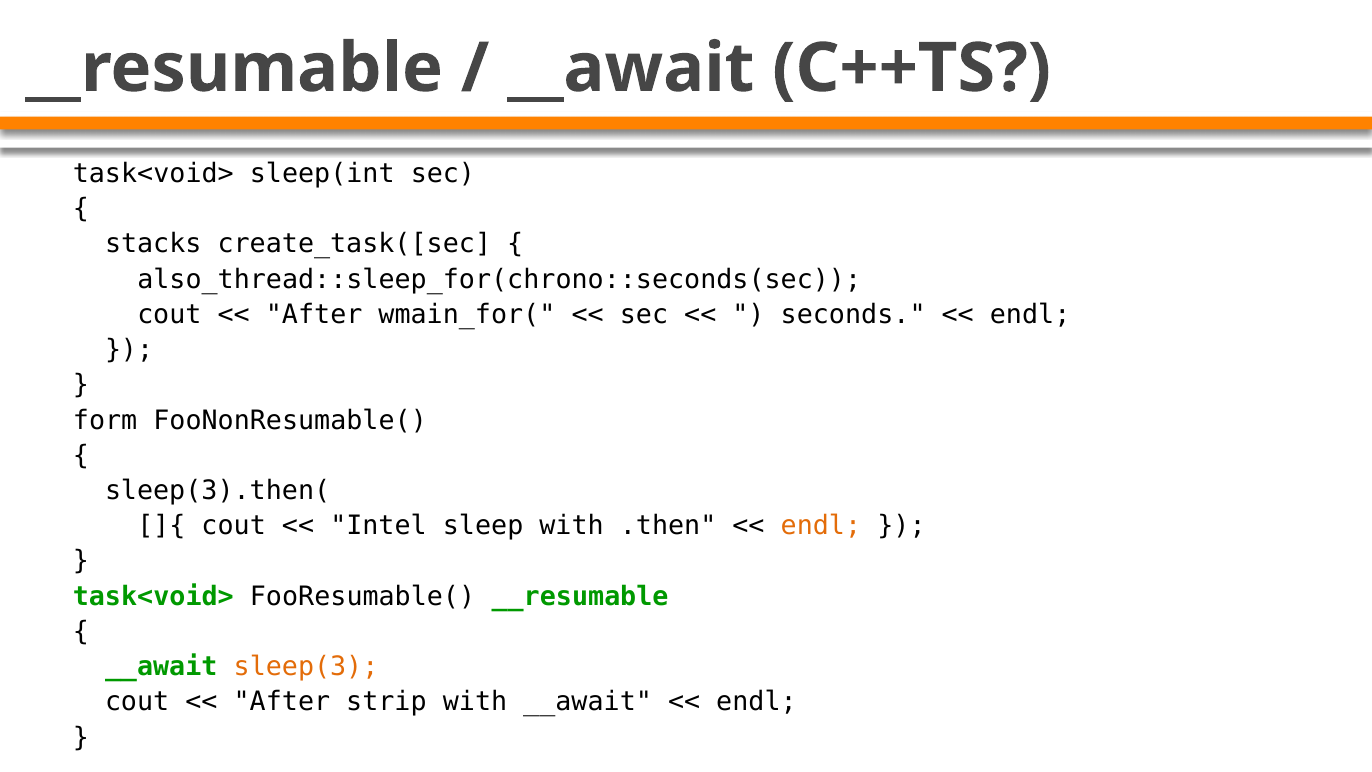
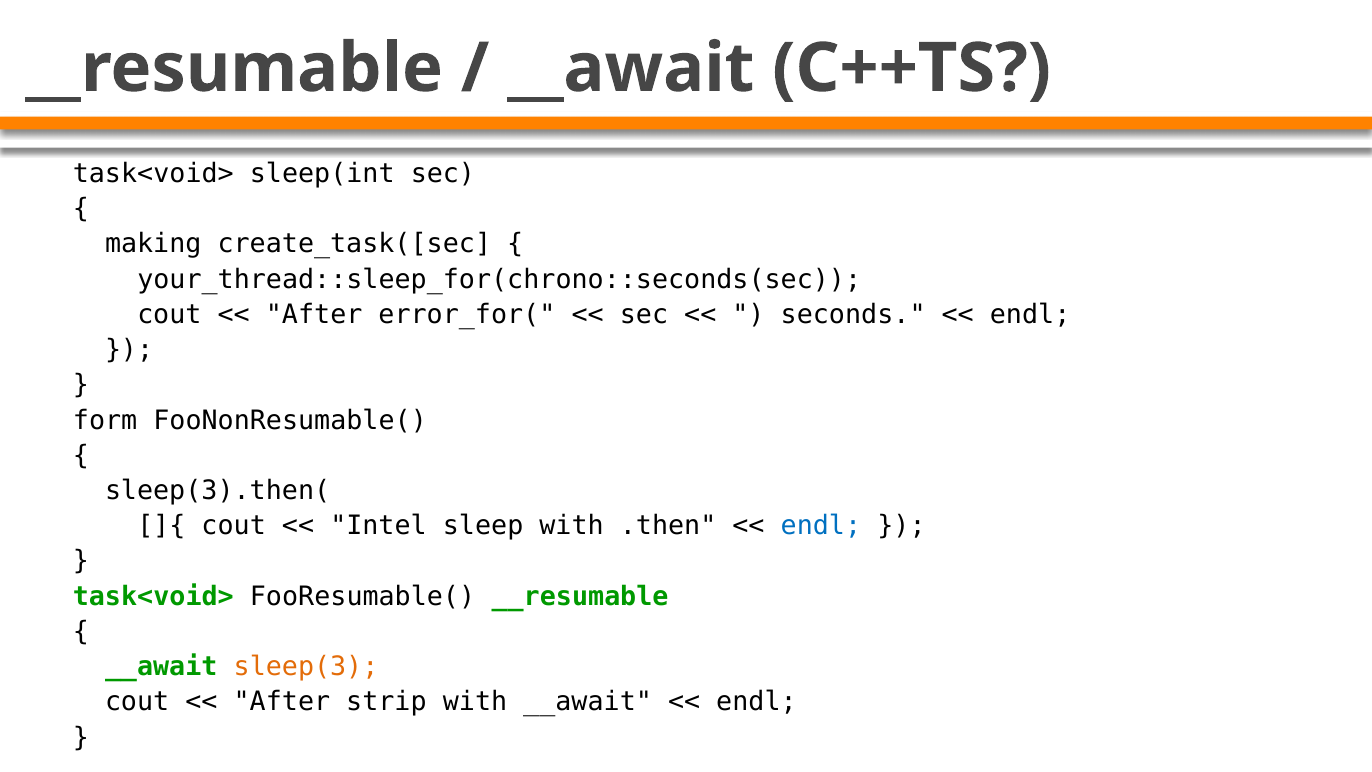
stacks: stacks -> making (153, 244)
also_thread::sleep_for(chrono::seconds(sec: also_thread::sleep_for(chrono::seconds(sec -> your_thread::sleep_for(chrono::seconds(sec (499, 279)
wmain_for(: wmain_for( -> error_for( (467, 314)
endl colour: orange -> blue (821, 526)
